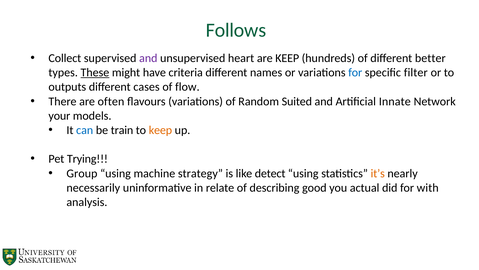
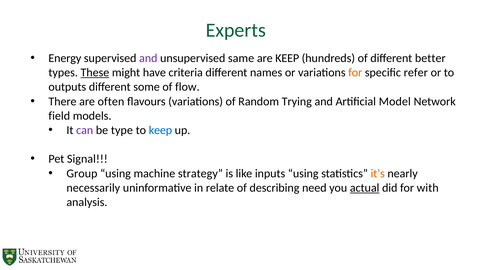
Follows: Follows -> Experts (236, 30)
Collect: Collect -> Energy (65, 58)
heart: heart -> same (241, 58)
for colour: blue -> orange (355, 72)
filter: filter -> refer (416, 72)
cases: cases -> some (147, 87)
Suited: Suited -> Trying (297, 101)
Innate: Innate -> Model (395, 101)
your: your -> field (59, 116)
can colour: blue -> purple (85, 130)
train: train -> type (122, 130)
keep colour: orange -> blue (160, 130)
Trying: Trying -> Signal (87, 159)
detect: detect -> inputs (270, 173)
good: good -> need (314, 187)
actual underline: none -> present (365, 187)
